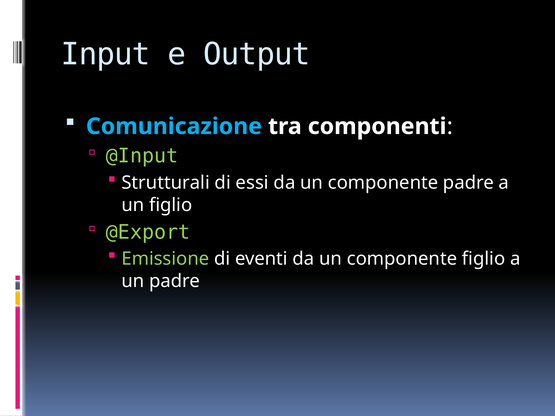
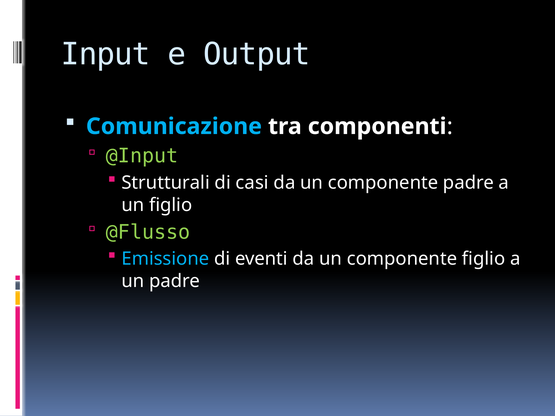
essi: essi -> casi (252, 183)
@Export: @Export -> @Flusso (148, 232)
Emissione colour: light green -> light blue (165, 259)
